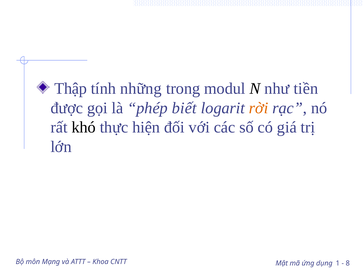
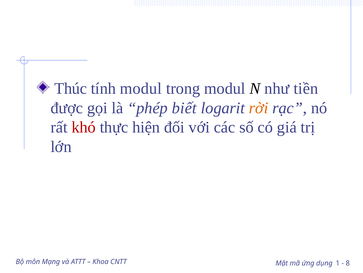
Thập: Thập -> Thúc (71, 88)
tính những: những -> modul (141, 88)
khó colour: black -> red (84, 127)
